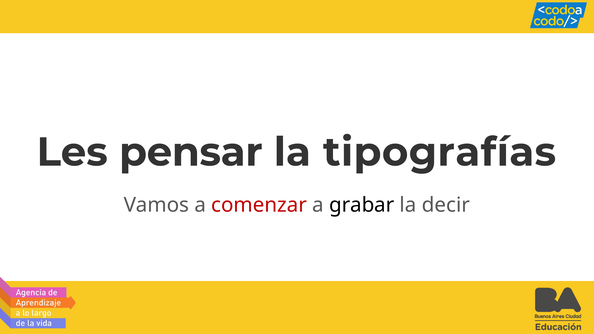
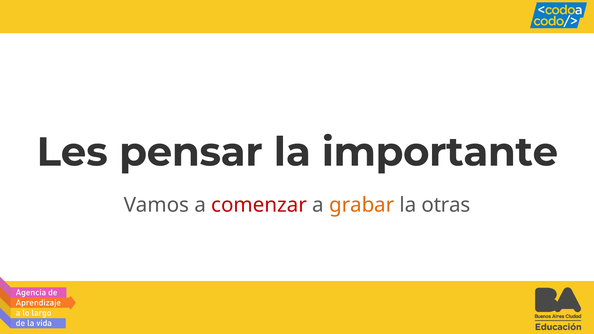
tipografías: tipografías -> importante (440, 152)
grabar colour: black -> orange (362, 205)
decir: decir -> otras (446, 205)
